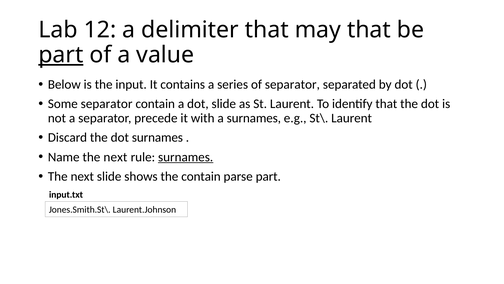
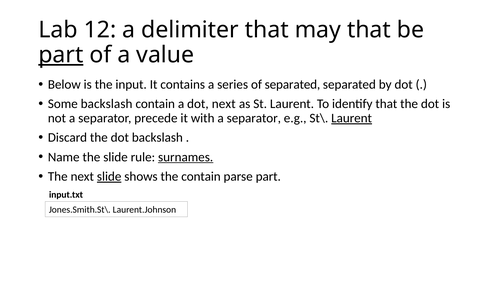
of separator: separator -> separated (292, 84)
Some separator: separator -> backslash (107, 104)
dot slide: slide -> next (224, 104)
with a surnames: surnames -> separator (254, 118)
Laurent underline: none -> present (352, 118)
dot surnames: surnames -> backslash (157, 137)
Name the next: next -> slide (116, 157)
slide underline: none -> present (109, 176)
